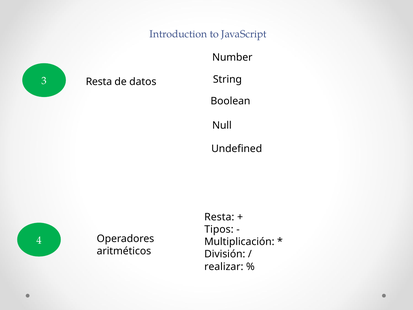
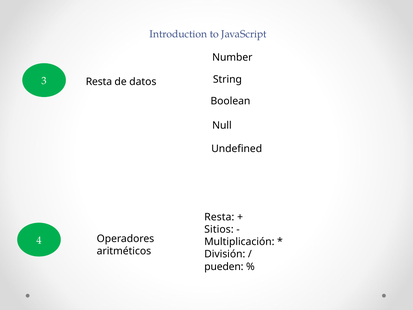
Tipos: Tipos -> Sitios (219, 229)
realizar: realizar -> pueden (224, 266)
